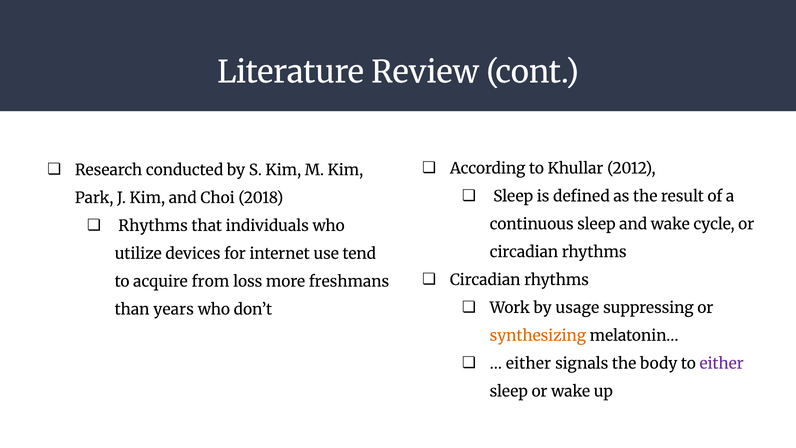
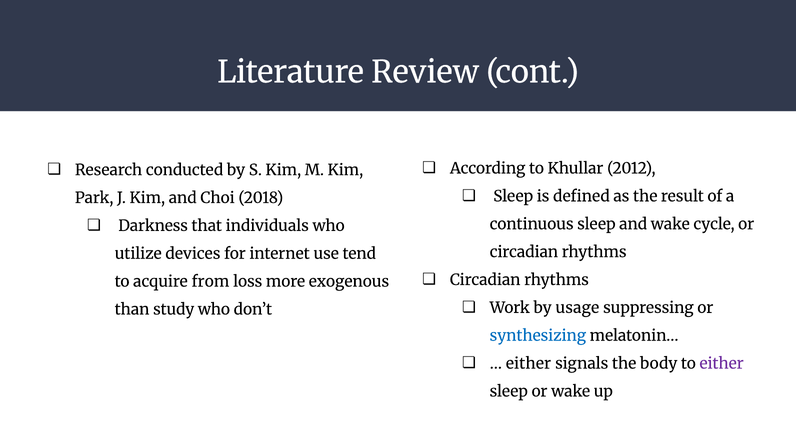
Rhythms: Rhythms -> Darkness (153, 226)
freshmans: freshmans -> exogenous (349, 281)
years: years -> study (174, 309)
synthesizing colour: orange -> blue (538, 335)
